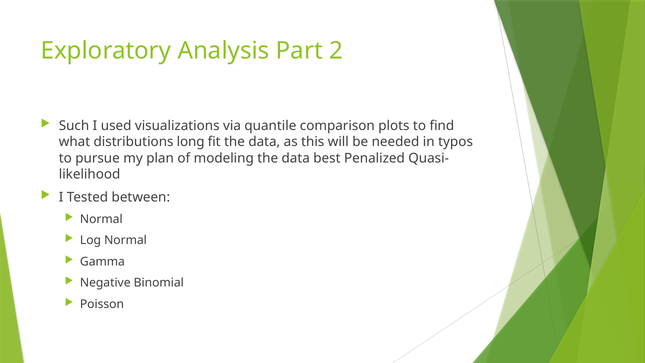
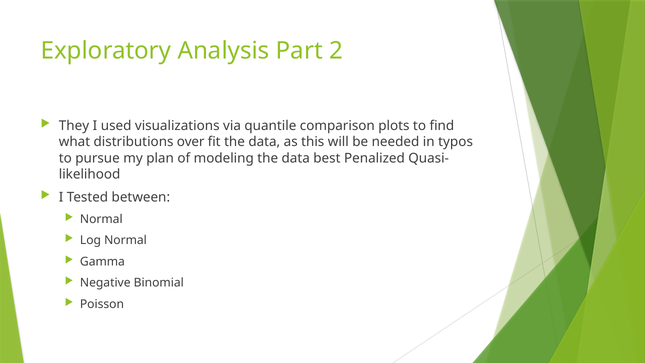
Such: Such -> They (74, 126)
long: long -> over (191, 142)
